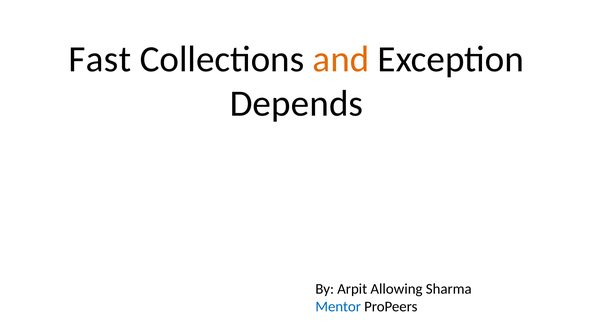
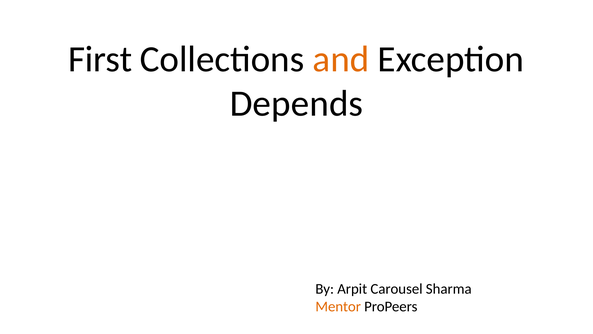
Fast: Fast -> First (100, 59)
Allowing: Allowing -> Carousel (397, 288)
Mentor colour: blue -> orange (338, 306)
